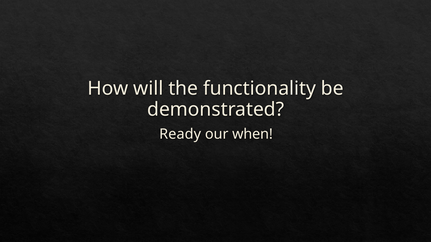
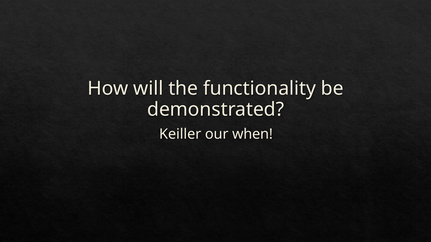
Ready: Ready -> Keiller (180, 134)
